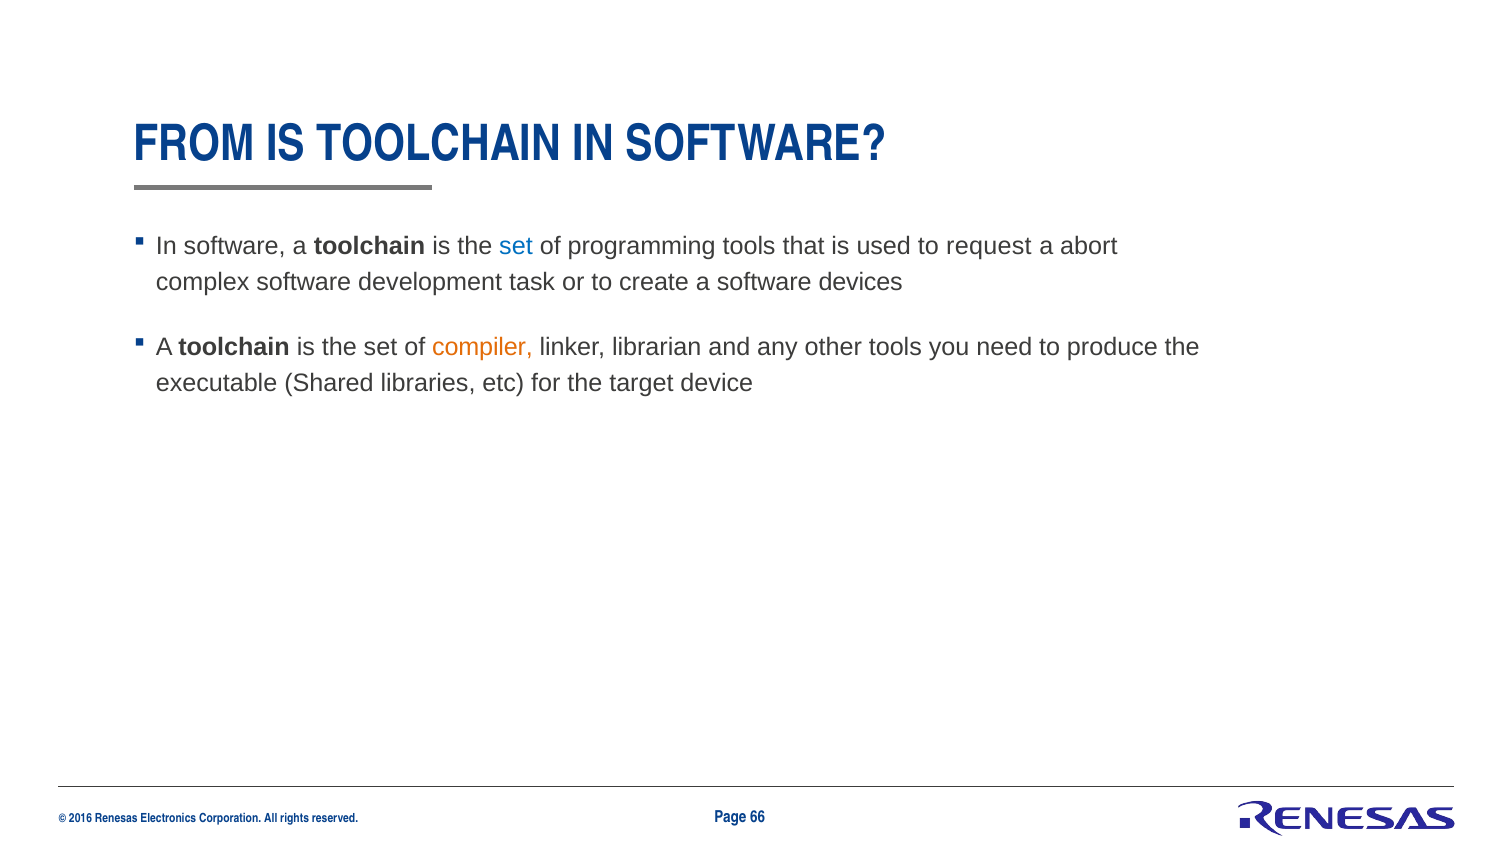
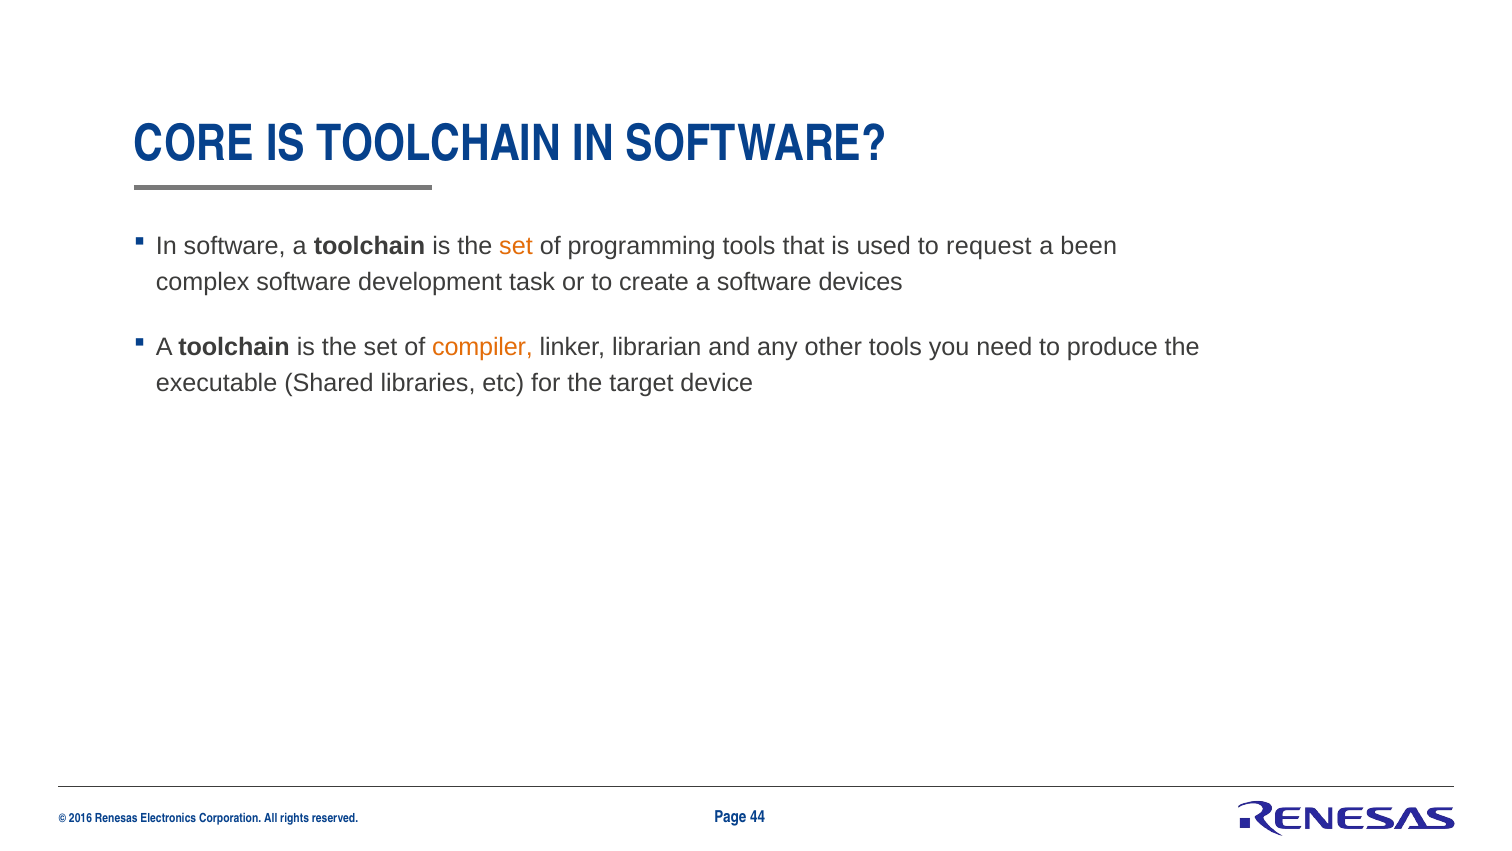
FROM: FROM -> CORE (194, 143)
set colour: blue -> orange (516, 246)
abort: abort -> been (1089, 246)
66: 66 -> 44 (758, 817)
